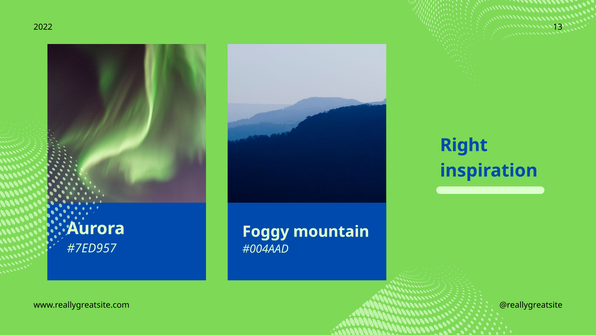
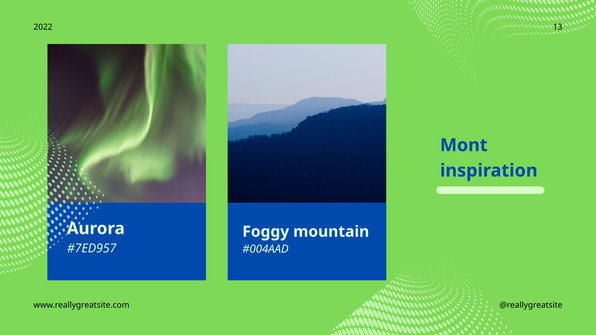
Right: Right -> Mont (464, 145)
